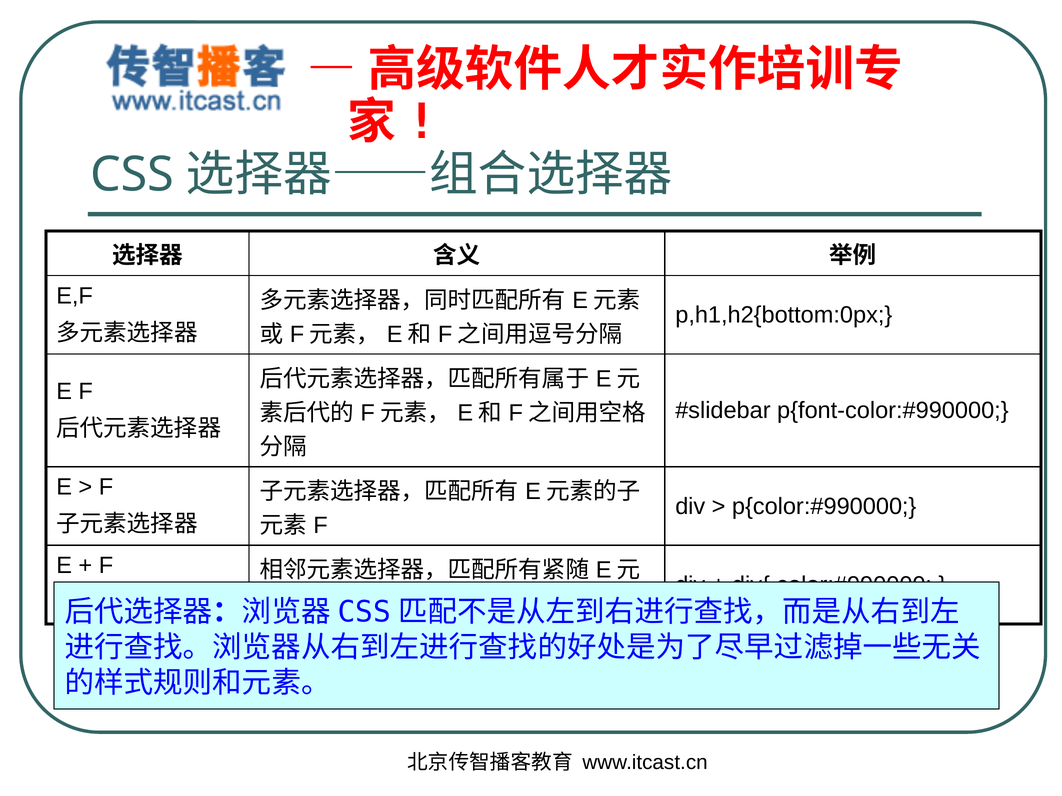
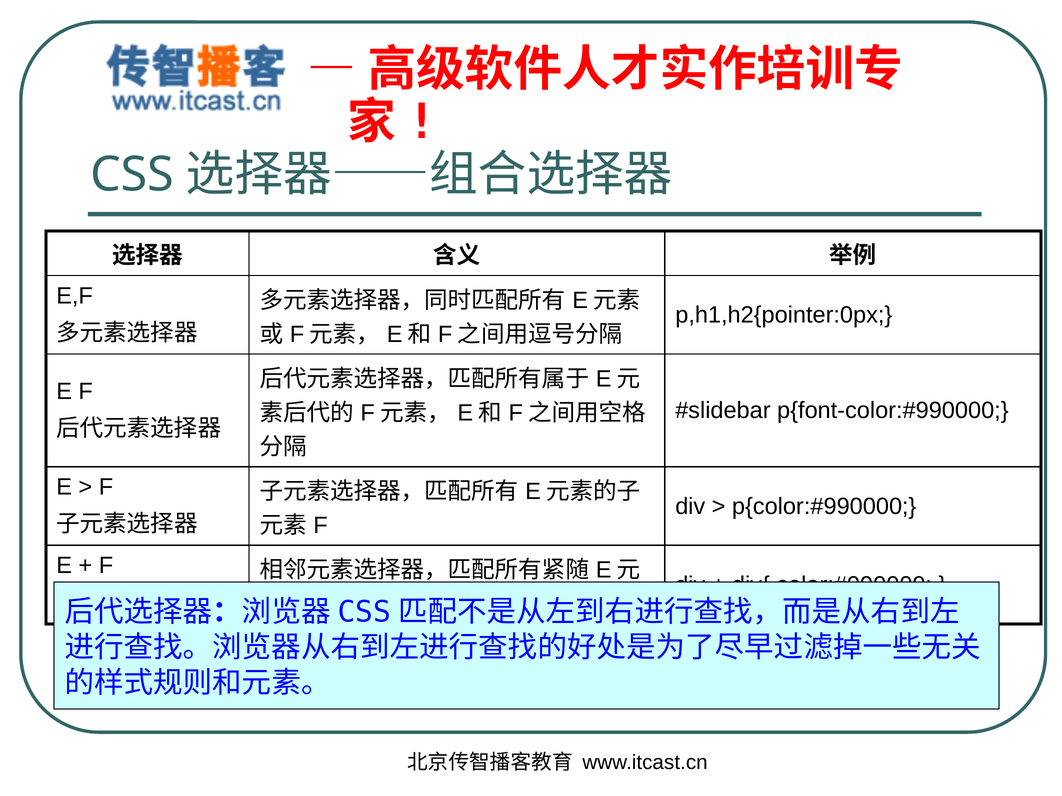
p,h1,h2{bottom:0px: p,h1,h2{bottom:0px -> p,h1,h2{pointer:0px (784, 315)
